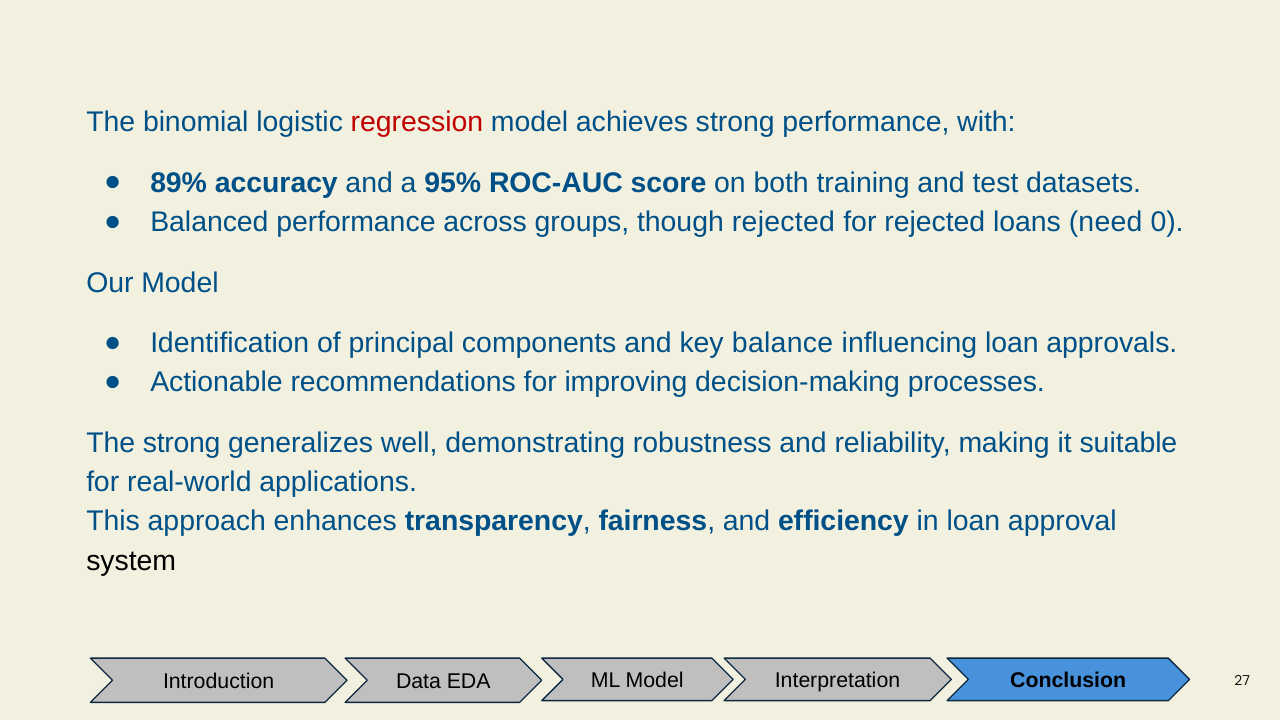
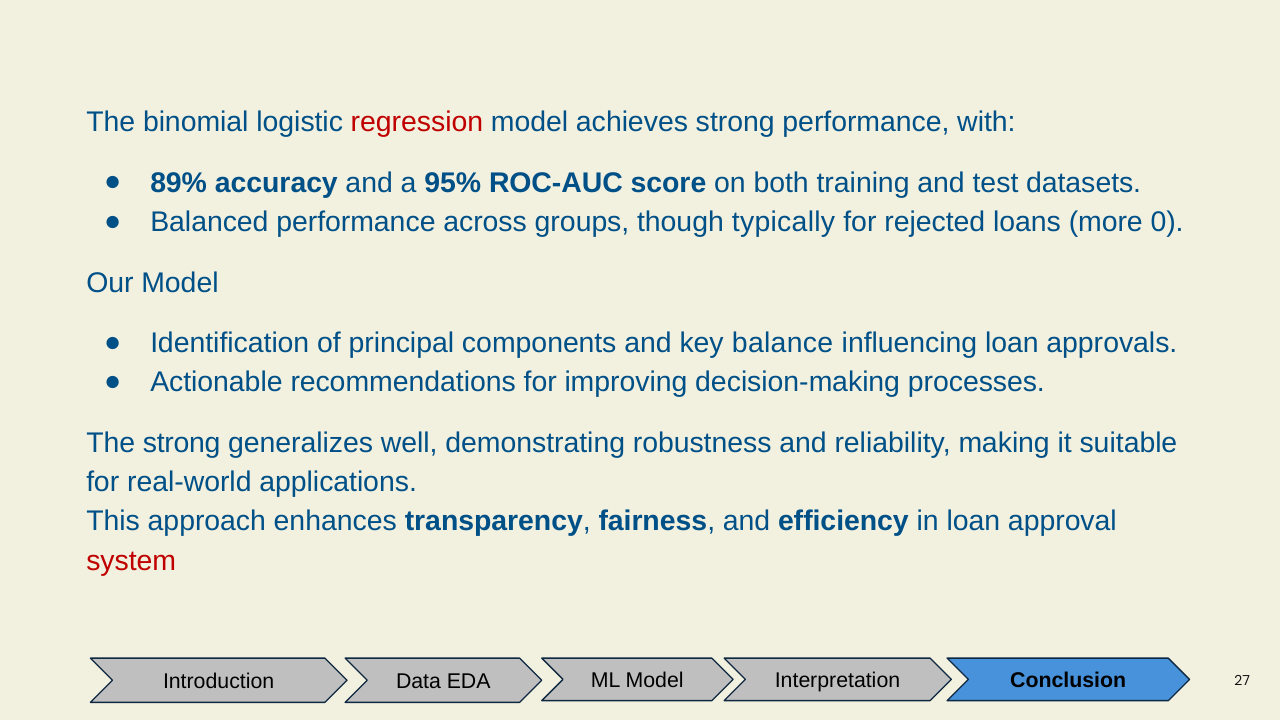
though rejected: rejected -> typically (784, 222)
need: need -> more (1106, 222)
system colour: black -> red (131, 561)
